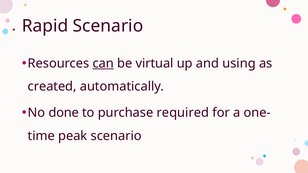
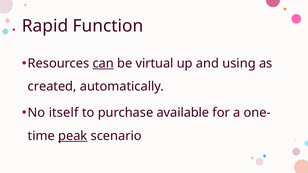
Rapid Scenario: Scenario -> Function (108, 26)
done: done -> itself (64, 113)
required: required -> available (183, 113)
peak underline: none -> present (73, 136)
